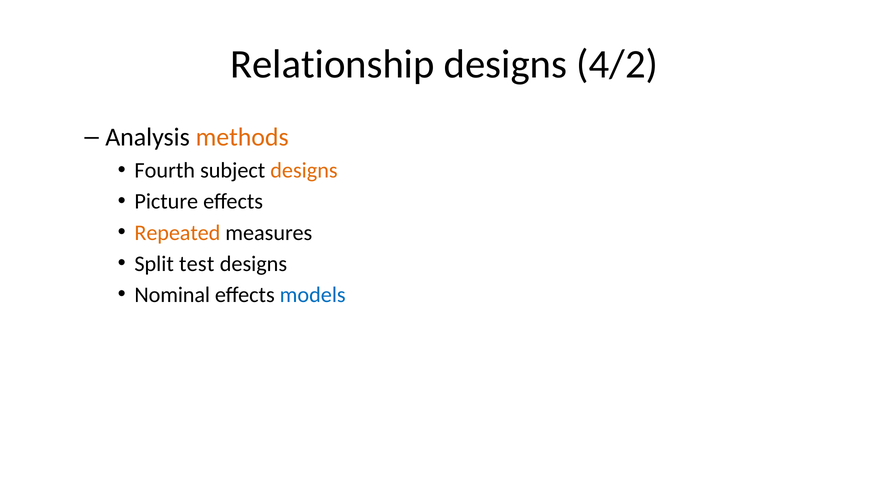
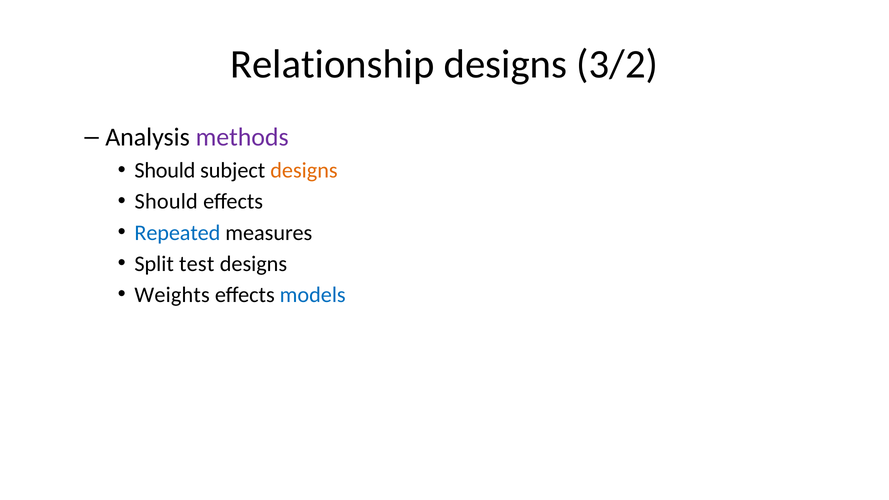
4/2: 4/2 -> 3/2 (617, 65)
methods colour: orange -> purple (242, 137)
Fourth: Fourth -> Should (165, 170)
Picture: Picture -> Should (166, 202)
Repeated colour: orange -> blue (177, 233)
Nominal: Nominal -> Weights (172, 295)
